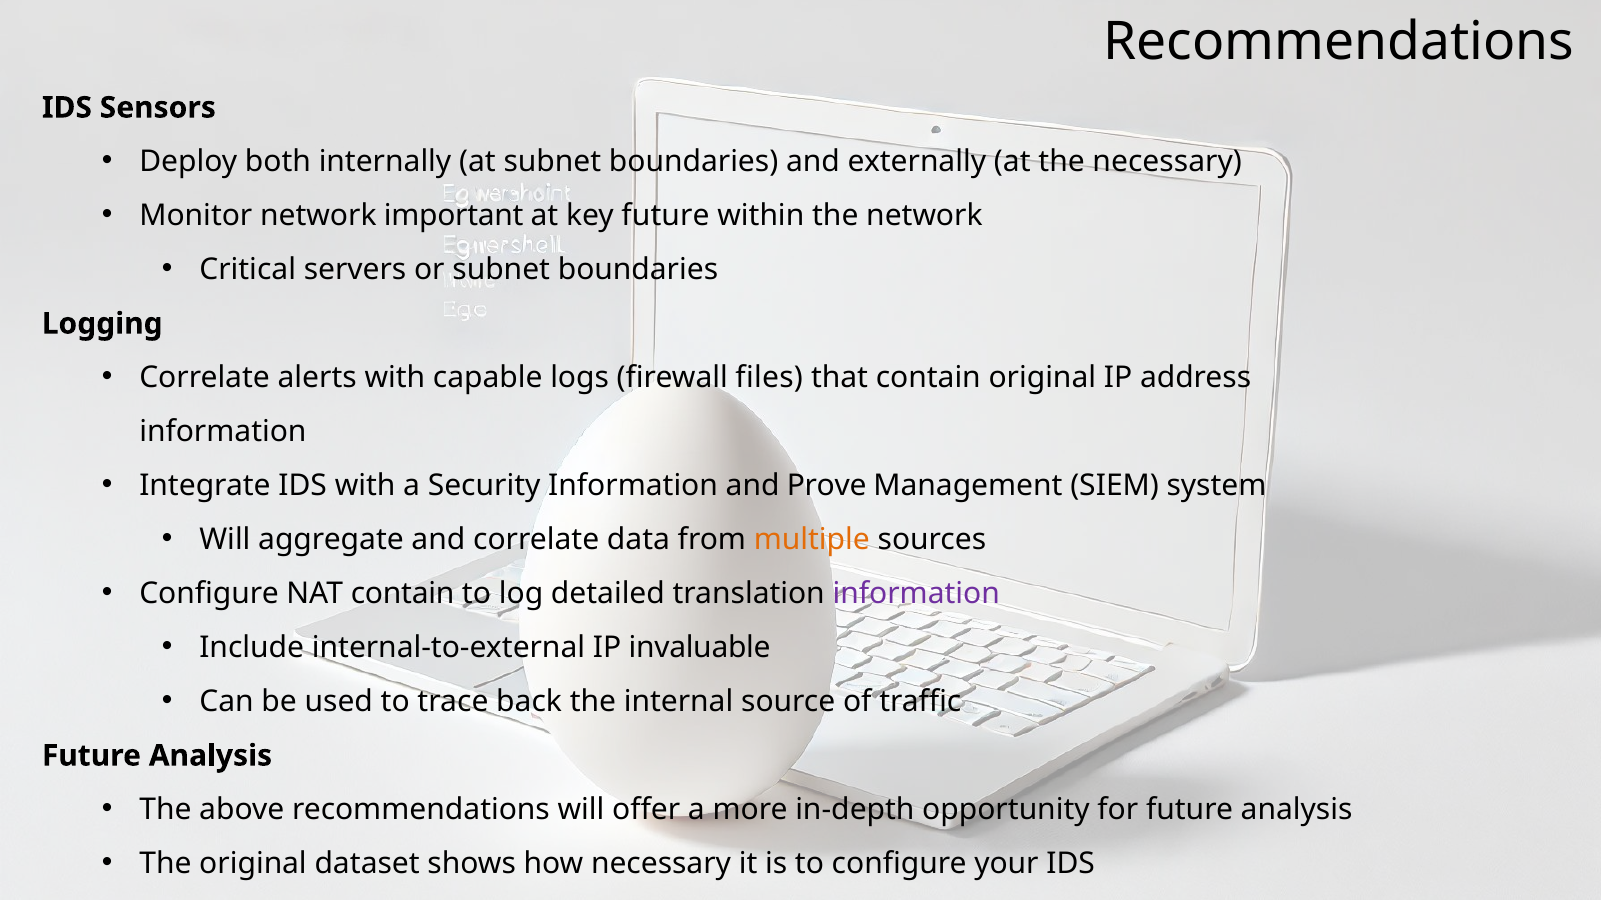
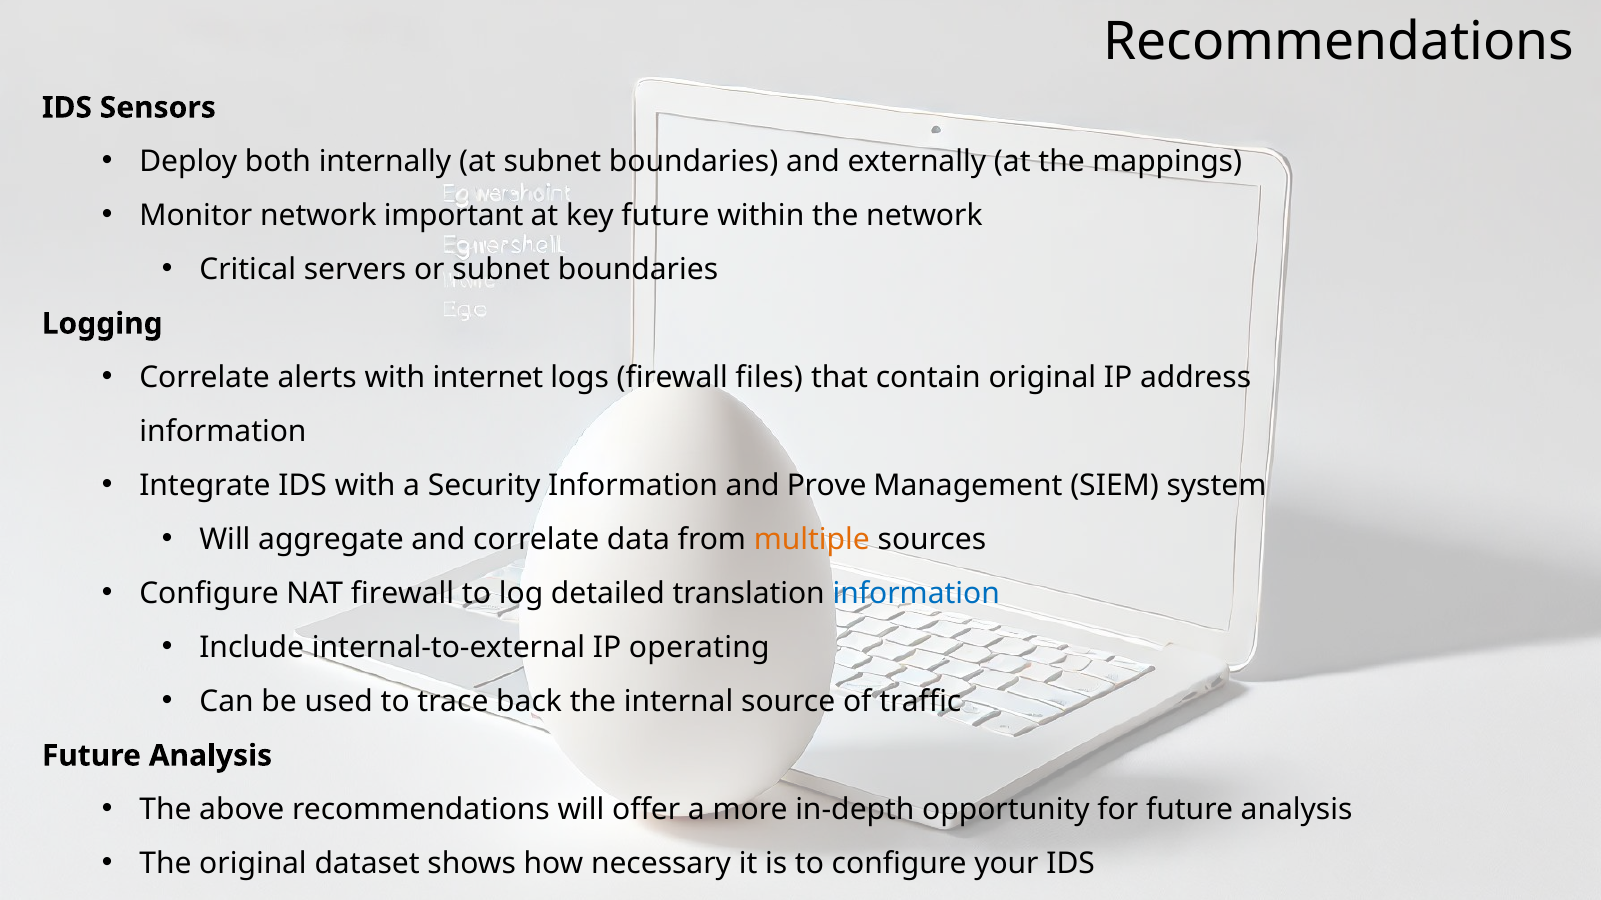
the necessary: necessary -> mappings (1167, 162)
capable: capable -> internet (488, 378)
NAT contain: contain -> firewall (402, 594)
information colour: purple -> blue (916, 594)
IP invaluable: invaluable -> operating (699, 648)
